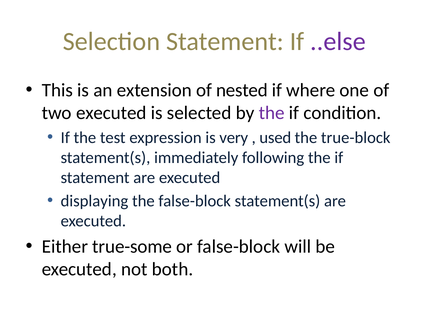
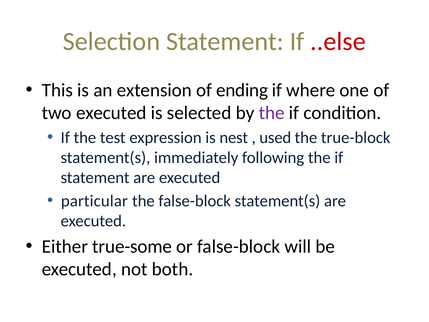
..else colour: purple -> red (338, 42)
nested: nested -> ending (242, 90)
very: very -> nest (234, 138)
displaying: displaying -> particular (94, 201)
